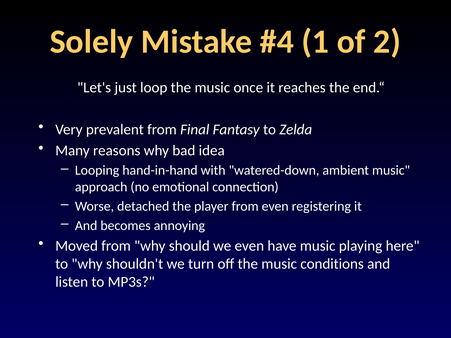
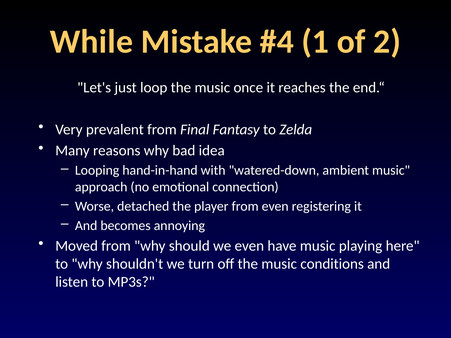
Solely: Solely -> While (91, 42)
